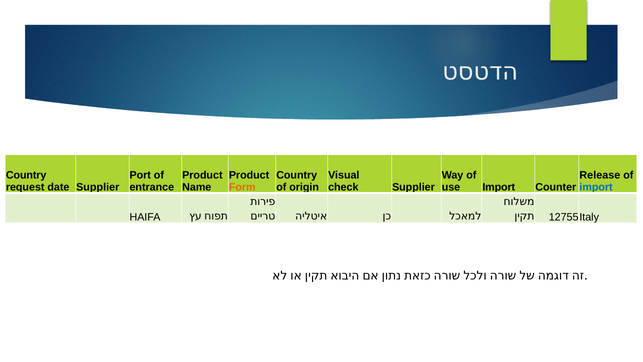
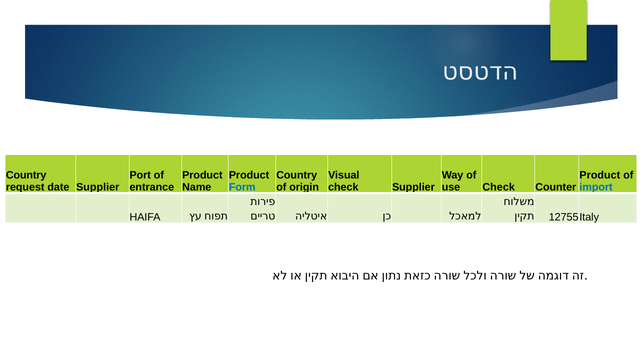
Release: Release -> Product (600, 175)
Form colour: orange -> blue (242, 187)
use Import: Import -> Check (499, 187)
